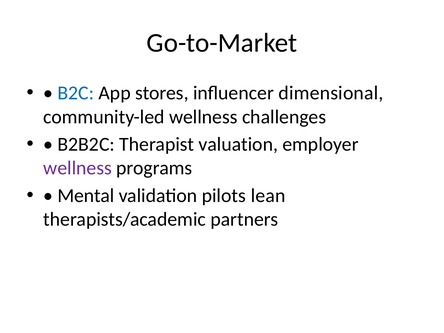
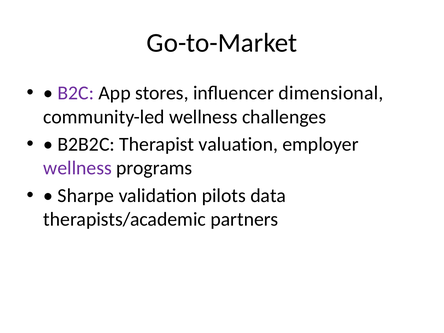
B2C colour: blue -> purple (76, 93)
Mental: Mental -> Sharpe (86, 196)
lean: lean -> data (268, 196)
